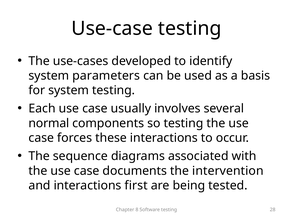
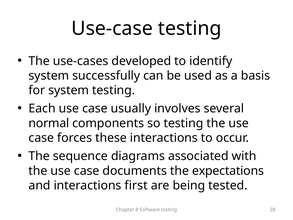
parameters: parameters -> successfully (106, 76)
intervention: intervention -> expectations (228, 171)
